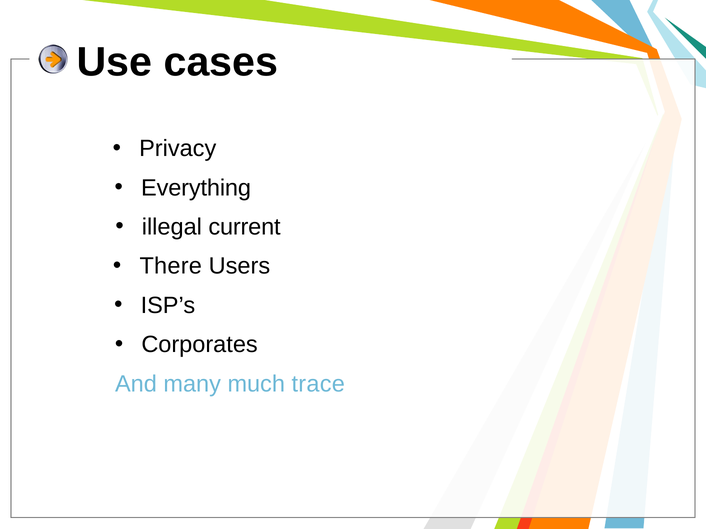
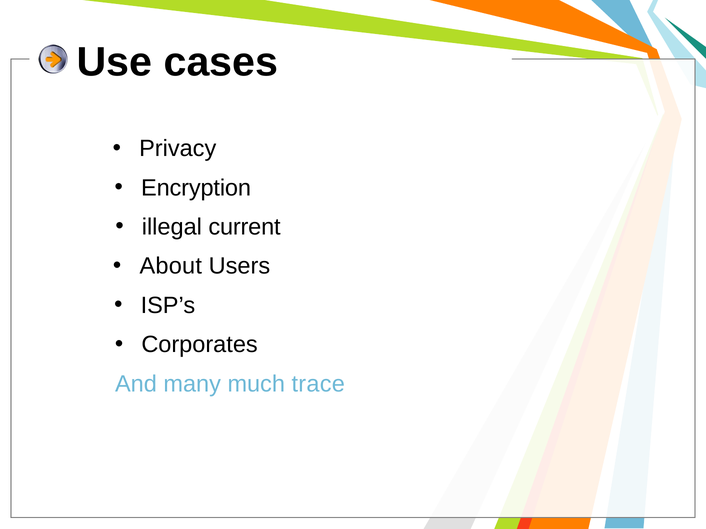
Everything: Everything -> Encryption (196, 188)
There: There -> About (171, 266)
